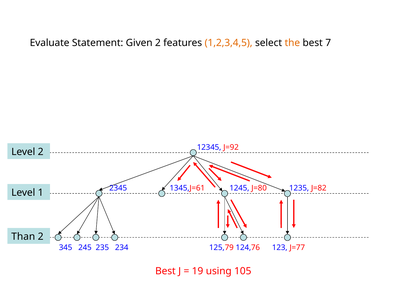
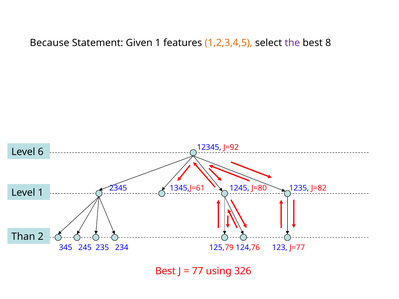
Evaluate: Evaluate -> Because (50, 43)
Given 2: 2 -> 1 (158, 43)
the colour: orange -> purple (292, 43)
7: 7 -> 8 (328, 43)
Level 2: 2 -> 6 (41, 152)
19: 19 -> 77 (198, 271)
105: 105 -> 326 (243, 271)
